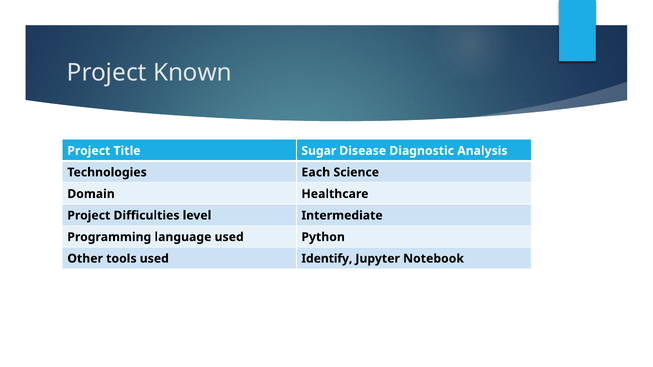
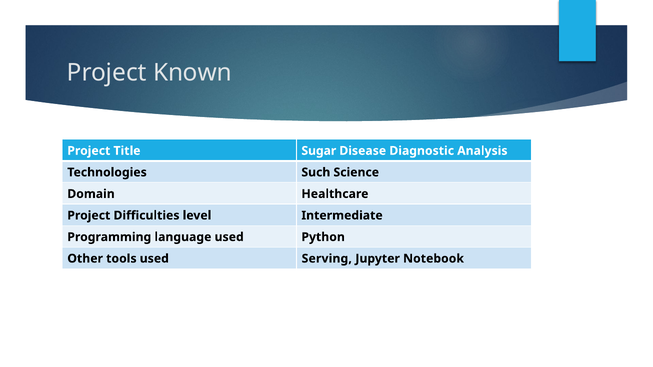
Each: Each -> Such (316, 172)
Identify: Identify -> Serving (327, 259)
